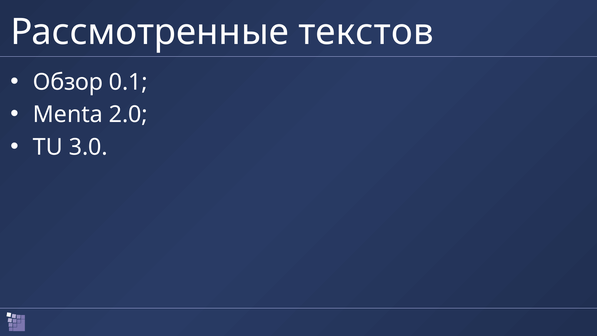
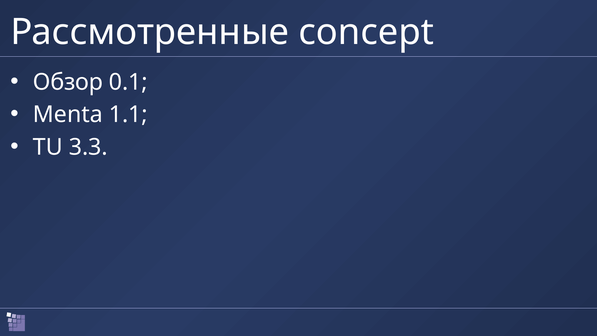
текстов: текстов -> concept (366, 32)
2.0: 2.0 -> 1.1 (128, 114)
3.0: 3.0 -> 3.3 (88, 147)
